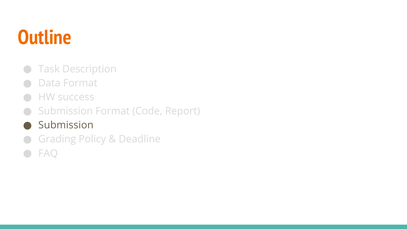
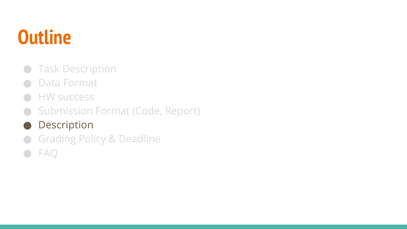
Submission: Submission -> Description (66, 125)
